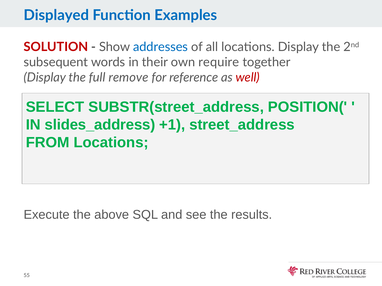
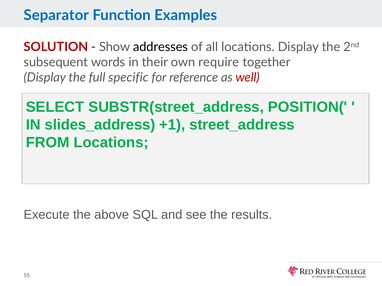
Displayed: Displayed -> Separator (56, 15)
addresses colour: blue -> black (161, 47)
remove: remove -> specific (128, 78)
